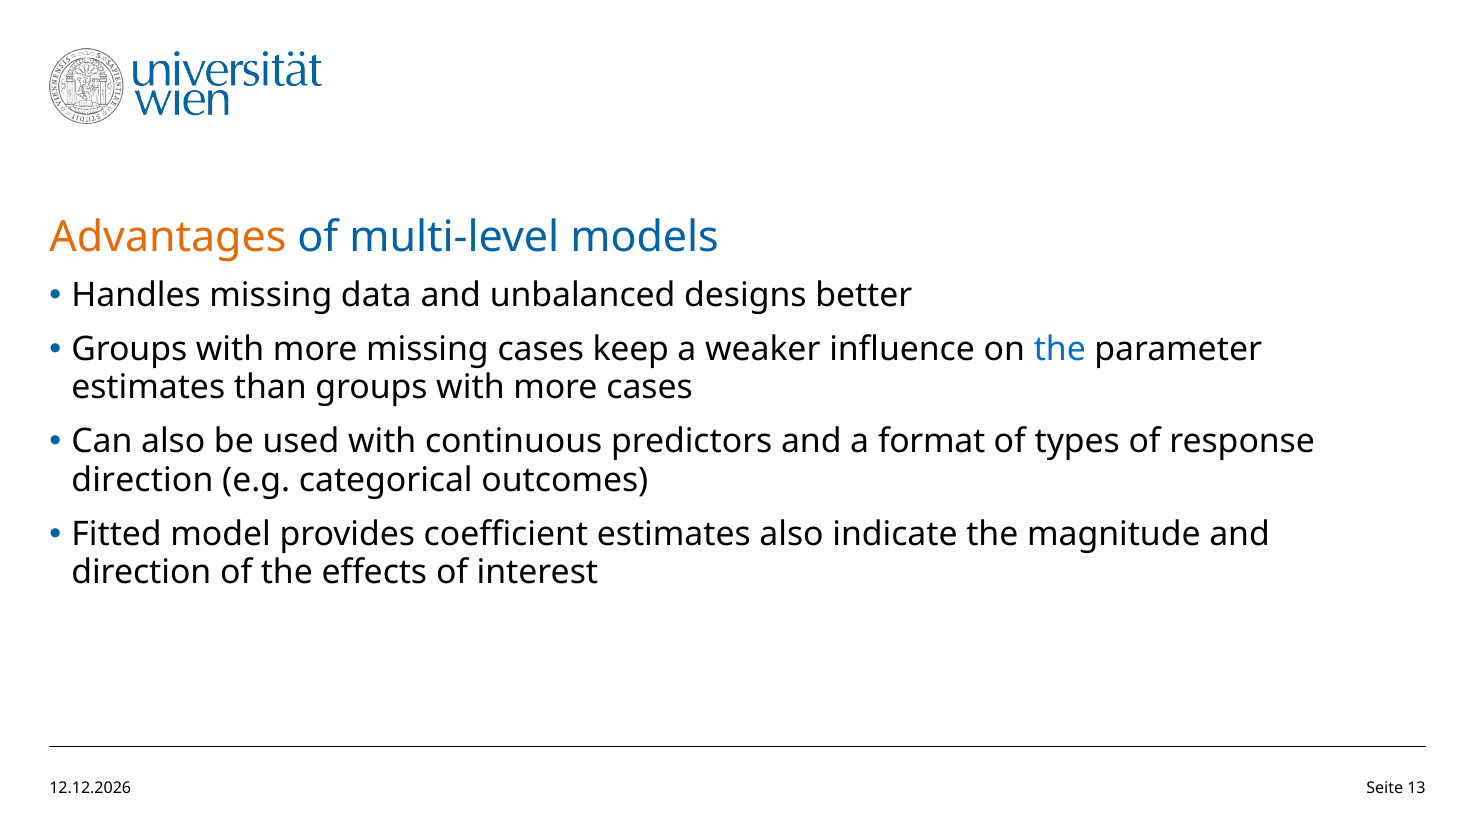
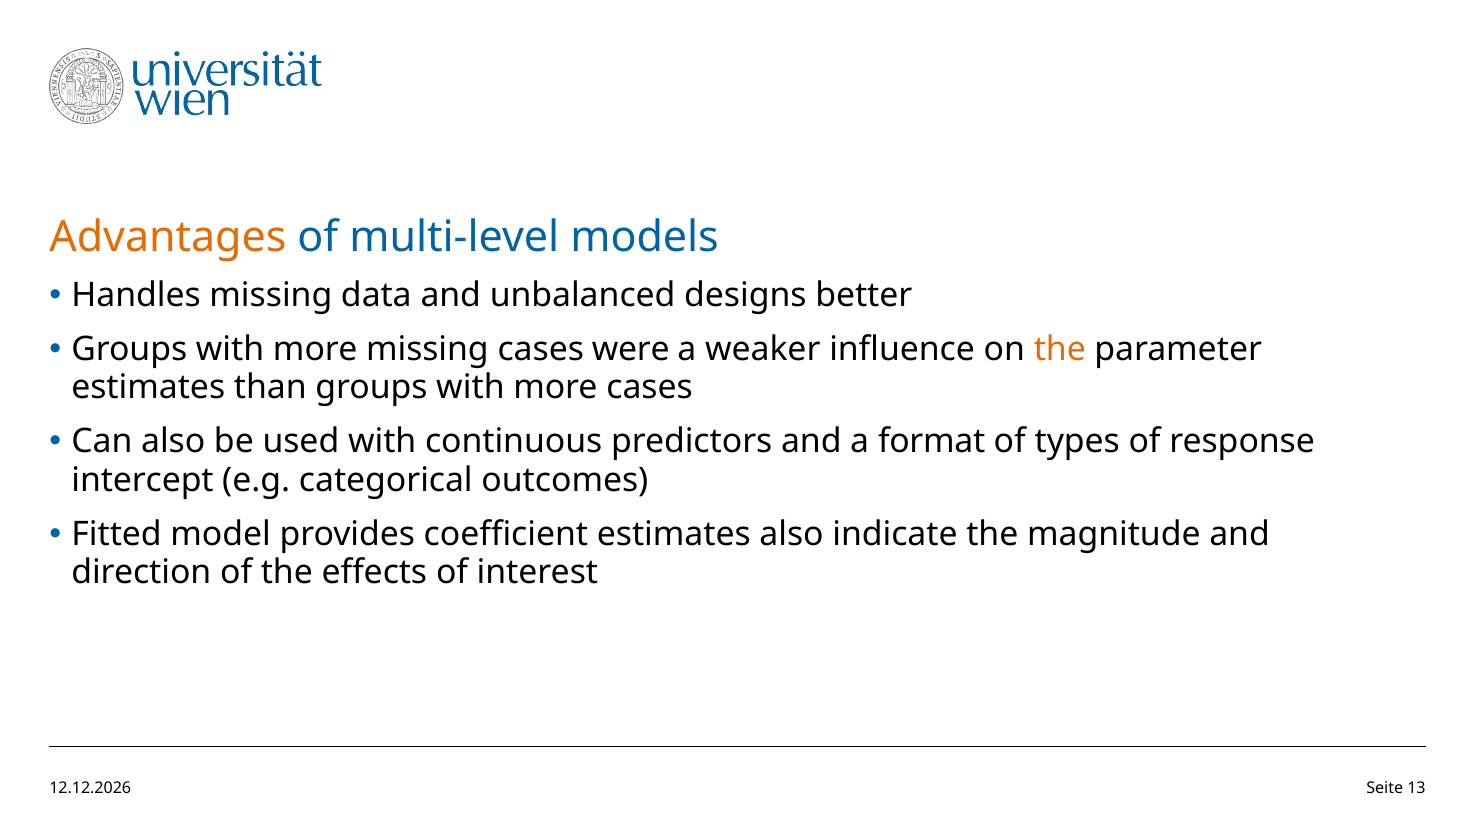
keep: keep -> were (631, 349)
the colour: blue -> orange (1060, 349)
direction: direction -> intercept (143, 480)
